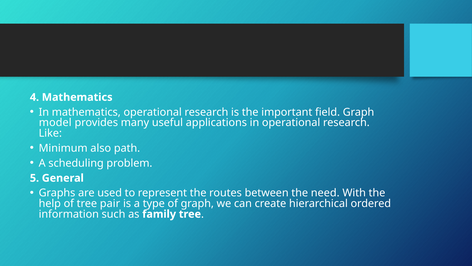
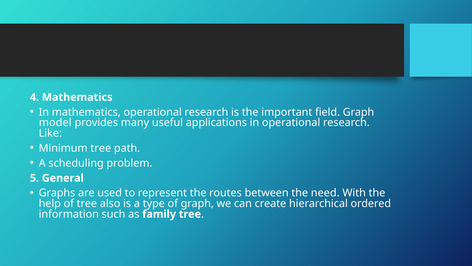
Minimum also: also -> tree (101, 148)
pair: pair -> also (110, 203)
